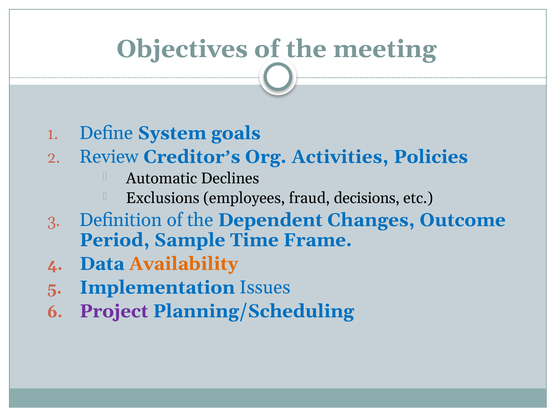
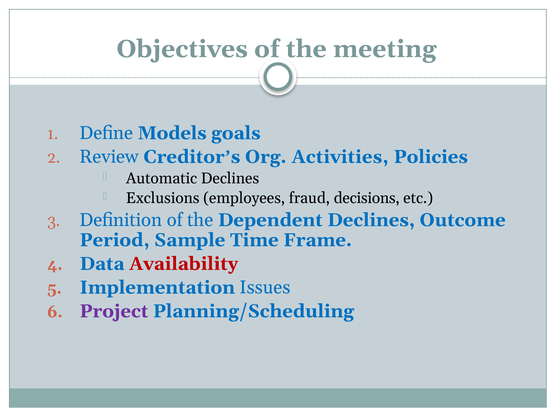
System: System -> Models (172, 133)
Dependent Changes: Changes -> Declines (371, 220)
Availability colour: orange -> red (184, 264)
